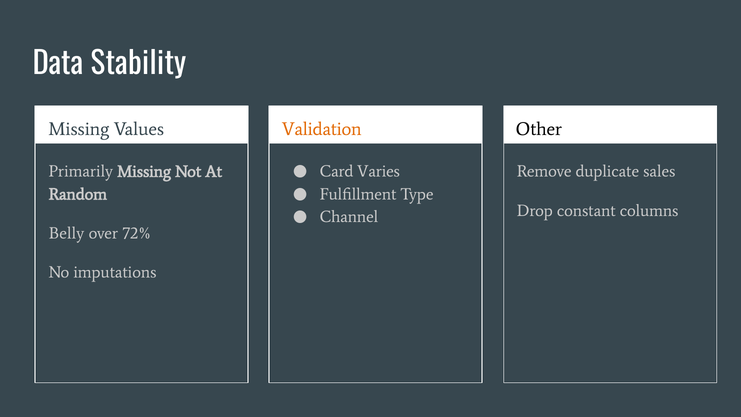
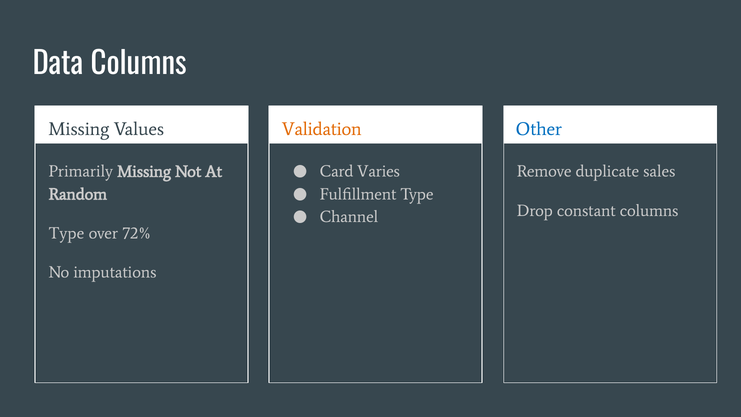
Data Stability: Stability -> Columns (139, 64)
Other colour: black -> blue (539, 129)
Belly: Belly -> Type (67, 233)
